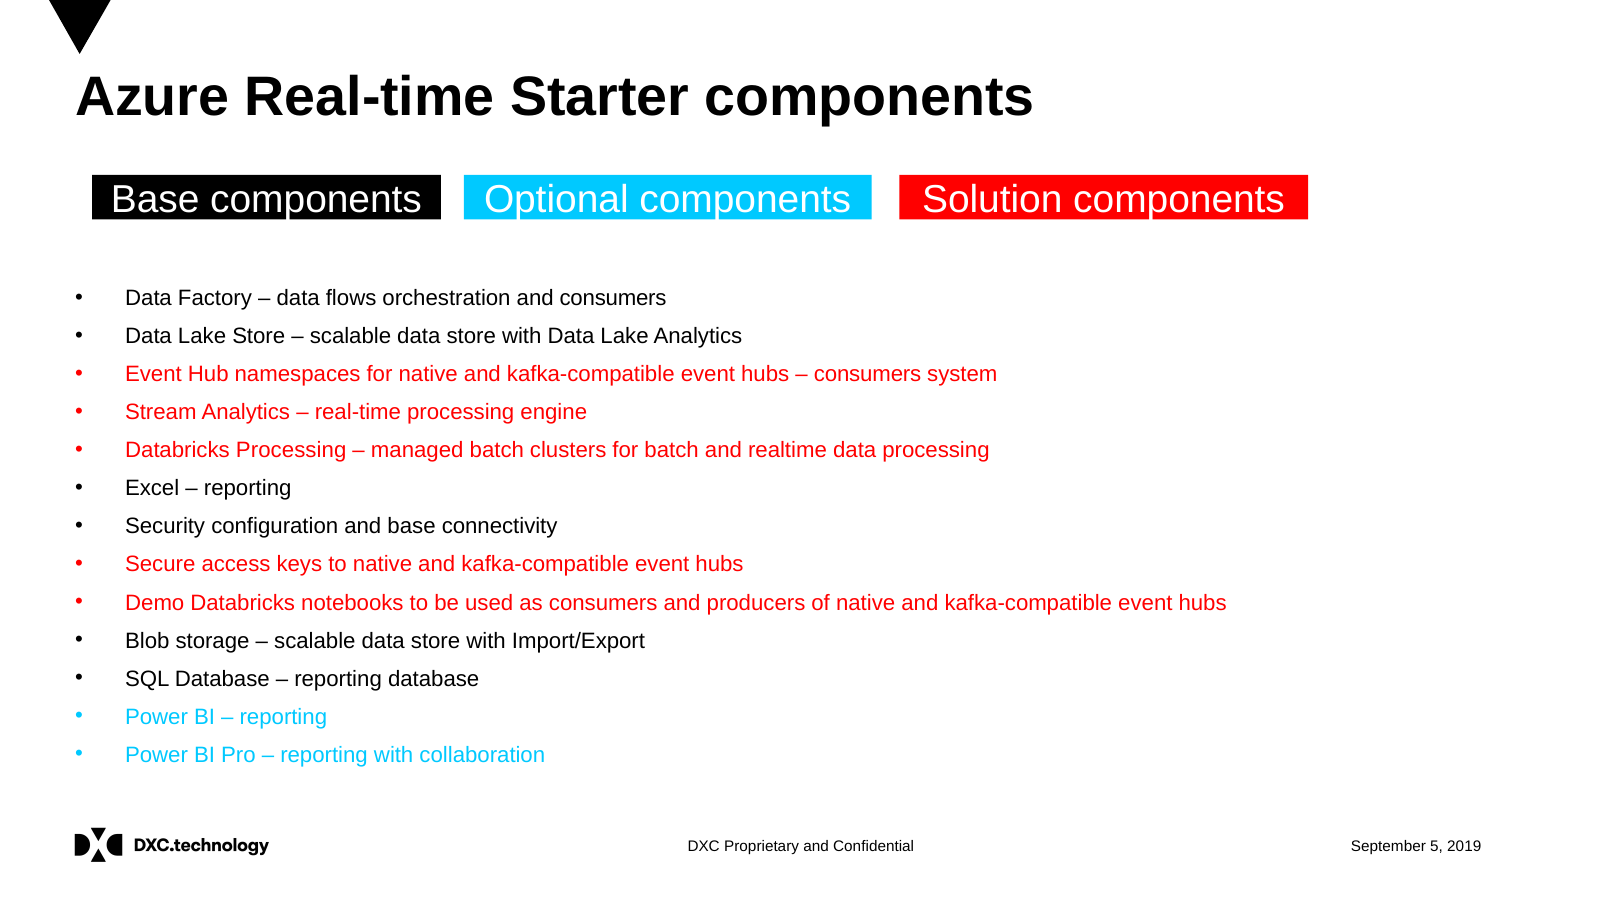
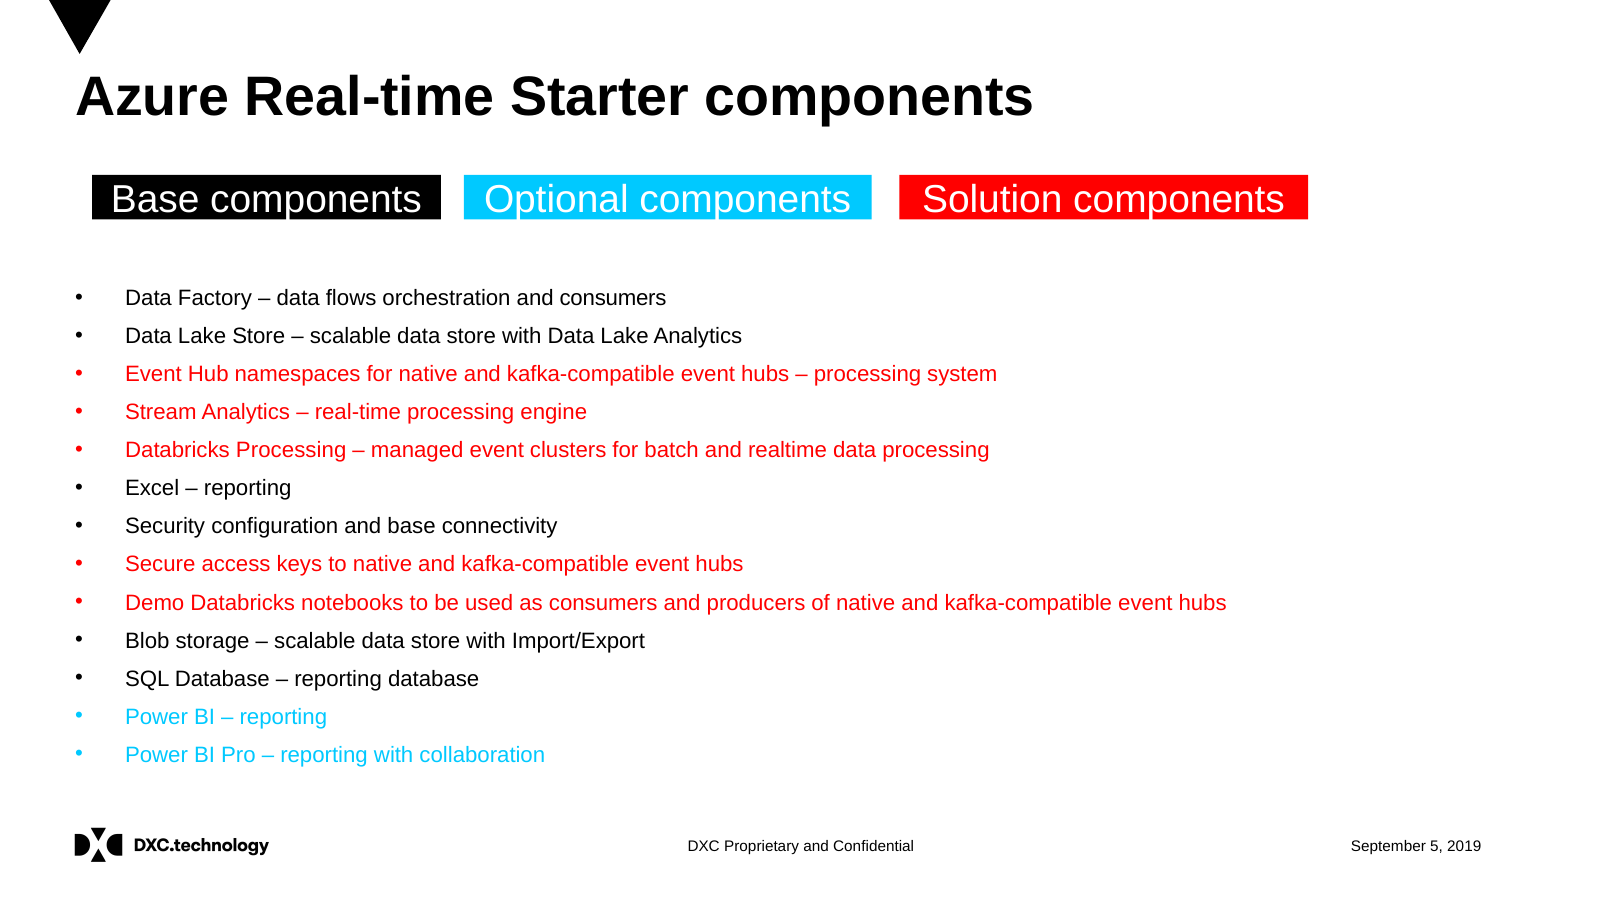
consumers: consumers -> processing (868, 375)
managed batch: batch -> event (497, 451)
